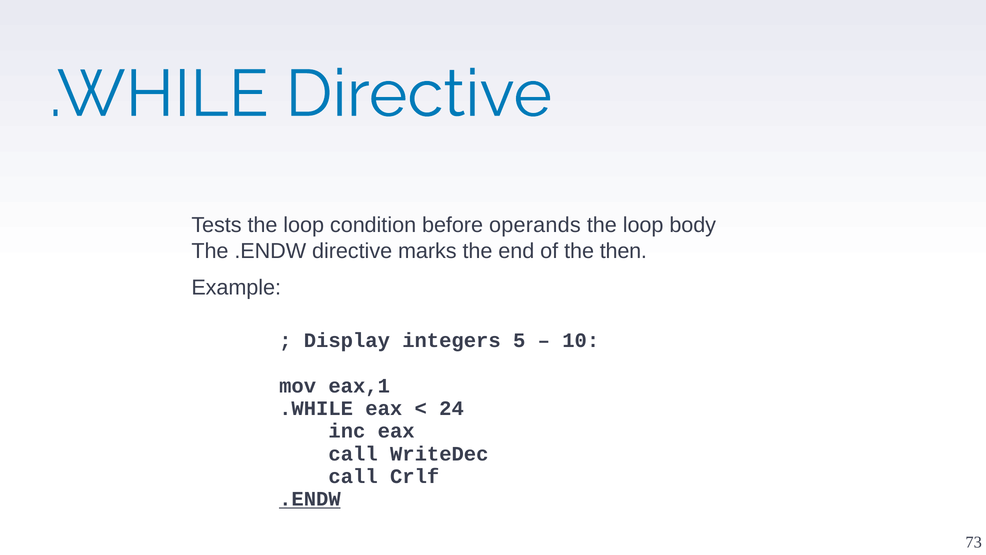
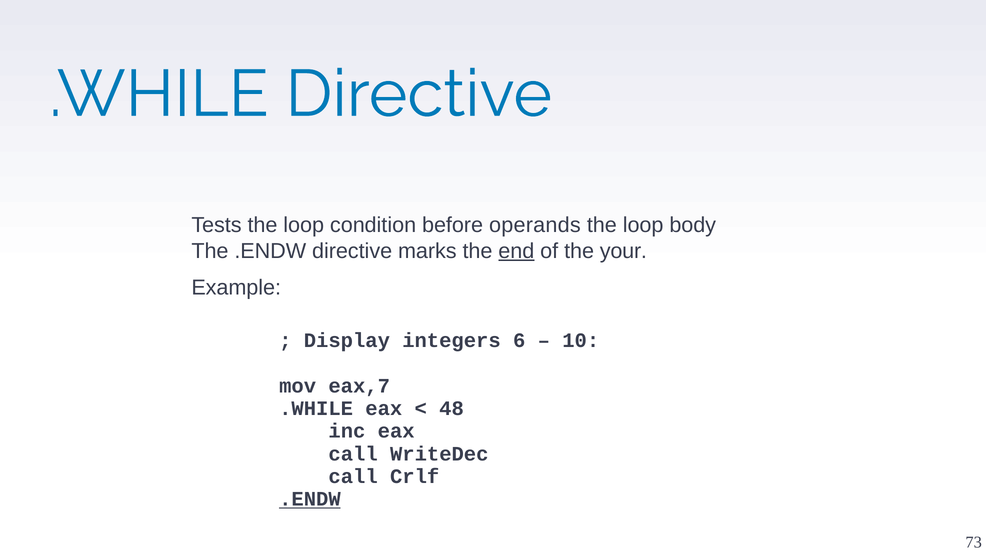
end underline: none -> present (516, 251)
then: then -> your (623, 251)
5: 5 -> 6 (519, 340)
eax,1: eax,1 -> eax,7 (359, 386)
24: 24 -> 48 (452, 408)
